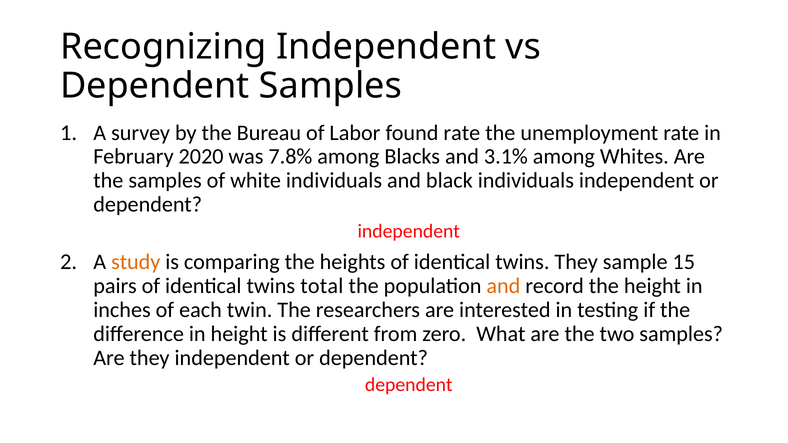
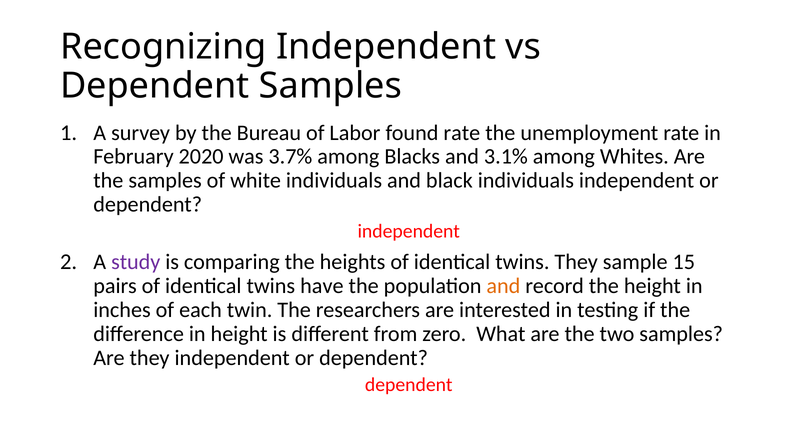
7.8%: 7.8% -> 3.7% (290, 157)
study colour: orange -> purple (136, 262)
total: total -> have (322, 286)
